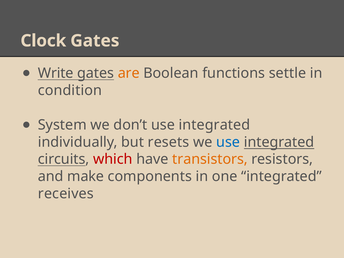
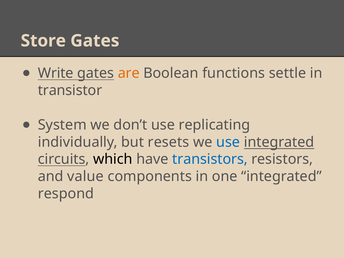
Clock: Clock -> Store (43, 41)
condition: condition -> transistor (70, 90)
don’t use integrated: integrated -> replicating (214, 125)
which colour: red -> black (113, 159)
transistors colour: orange -> blue (210, 159)
make: make -> value (85, 176)
receives: receives -> respond (66, 194)
